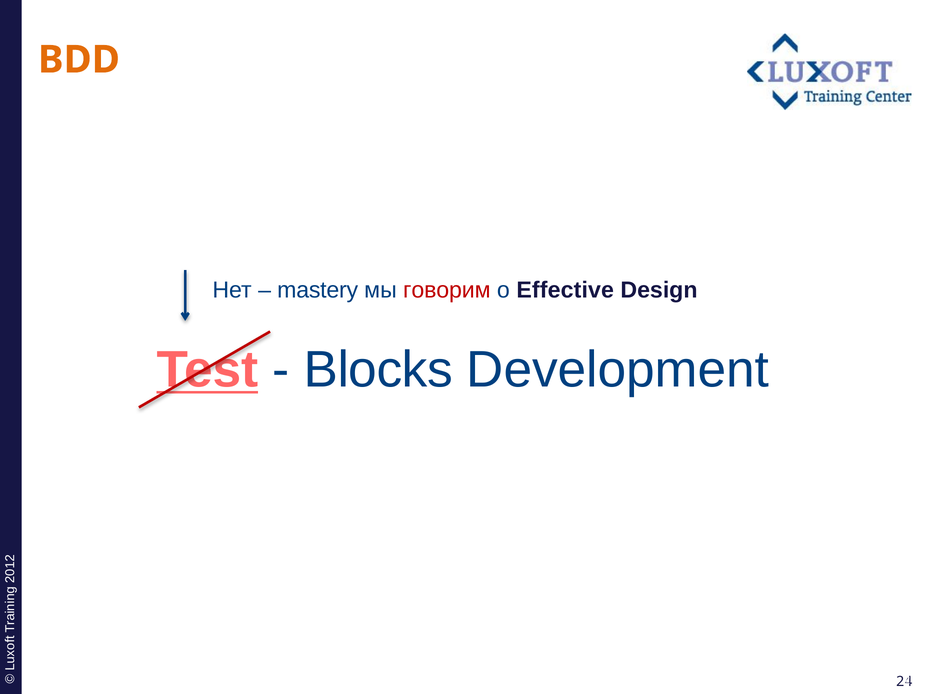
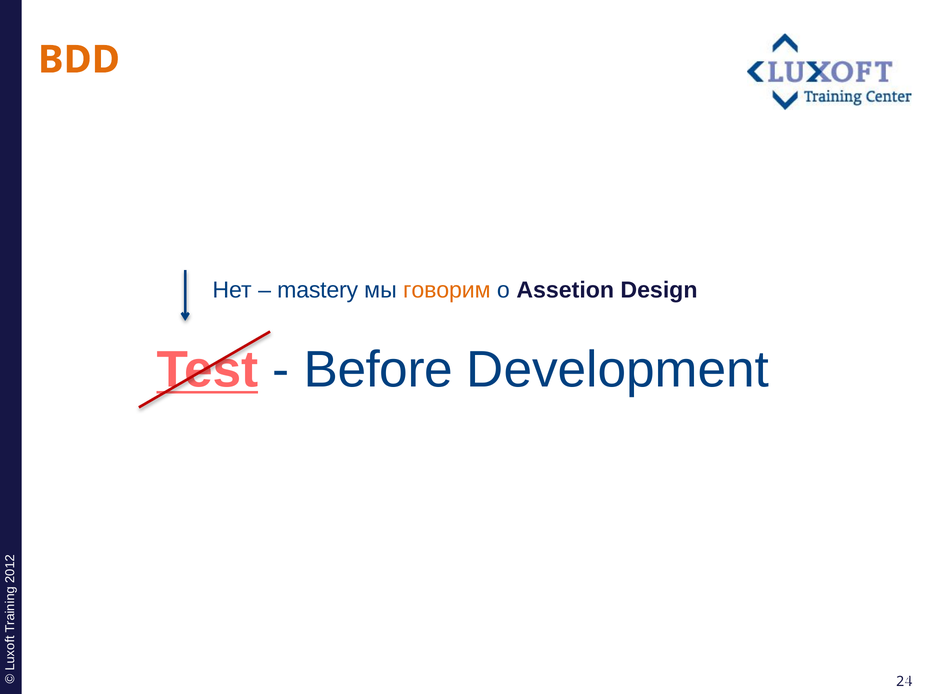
говорим colour: red -> orange (447, 290)
Effective: Effective -> Assetion (565, 290)
Blocks: Blocks -> Before (378, 370)
